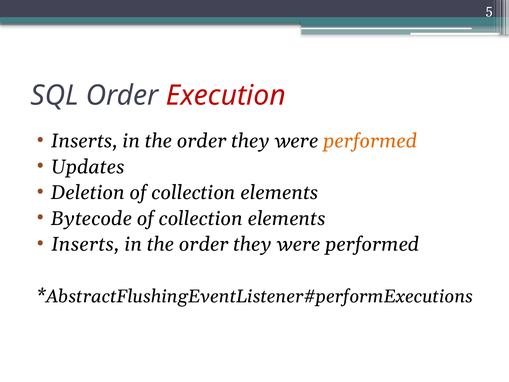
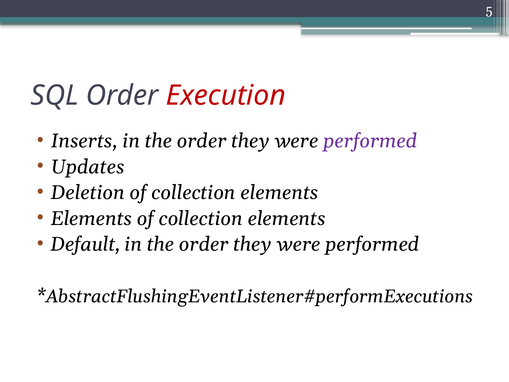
performed colour: orange -> purple (370, 141)
Bytecode: Bytecode -> Elements (91, 218)
Inserts: Inserts -> Default (85, 244)
